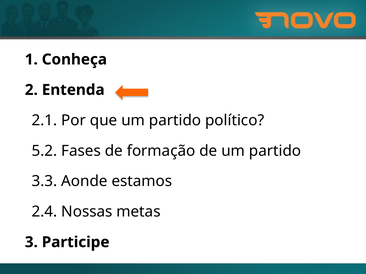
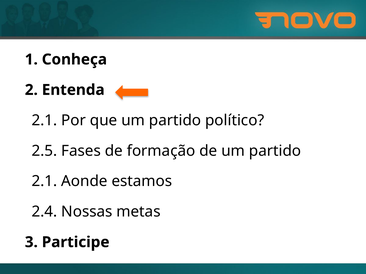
5.2: 5.2 -> 2.5 (44, 151)
3.3: 3.3 -> 2.1 (44, 182)
